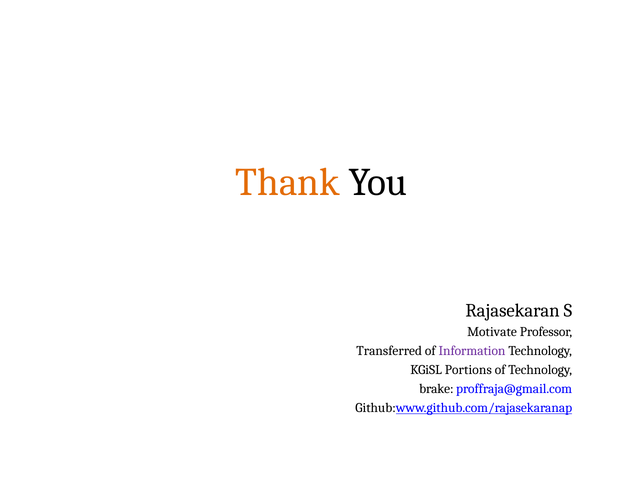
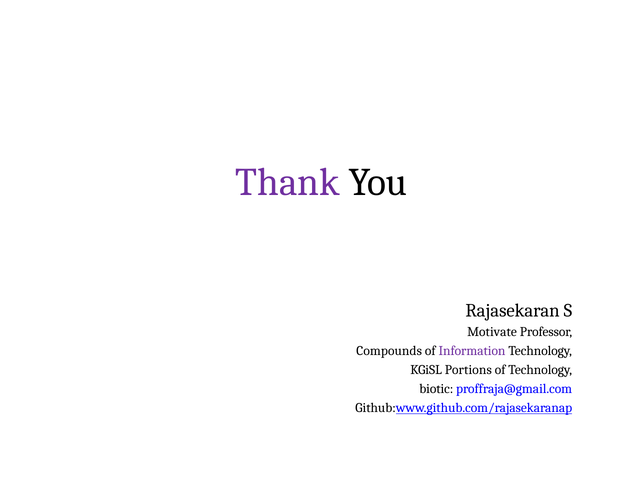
Thank colour: orange -> purple (288, 182)
Transferred: Transferred -> Compounds (389, 351)
brake: brake -> biotic (436, 389)
